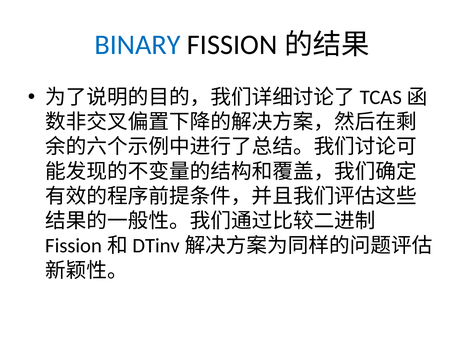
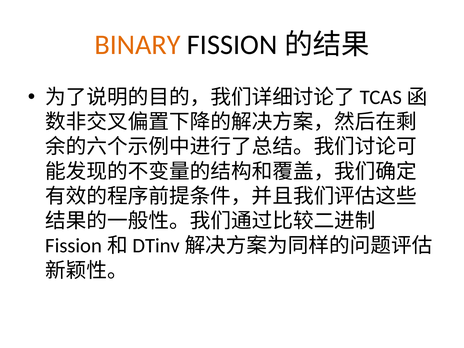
BINARY colour: blue -> orange (138, 45)
